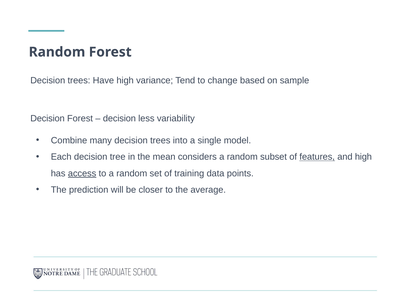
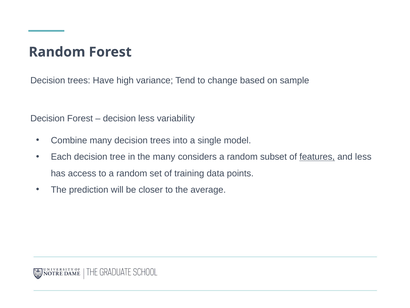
the mean: mean -> many (164, 157)
and high: high -> less (363, 157)
access underline: present -> none (82, 173)
